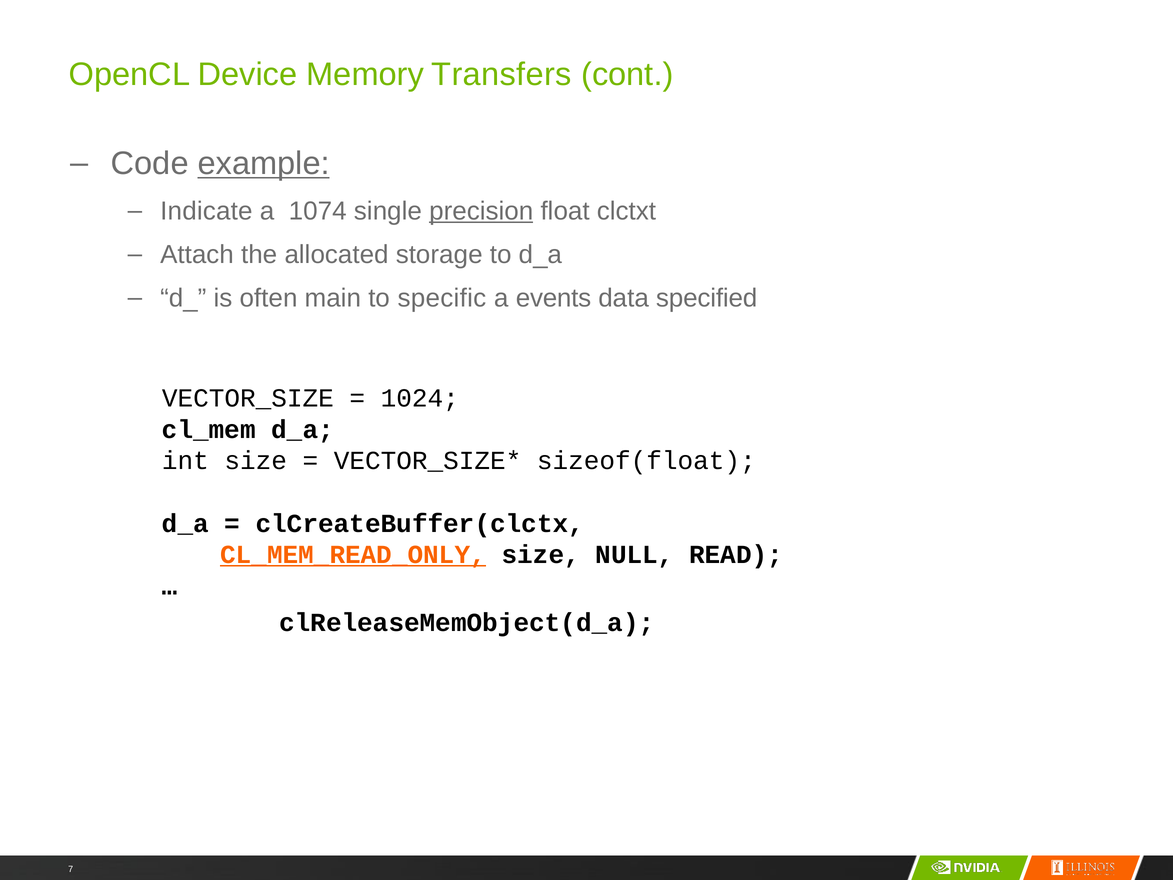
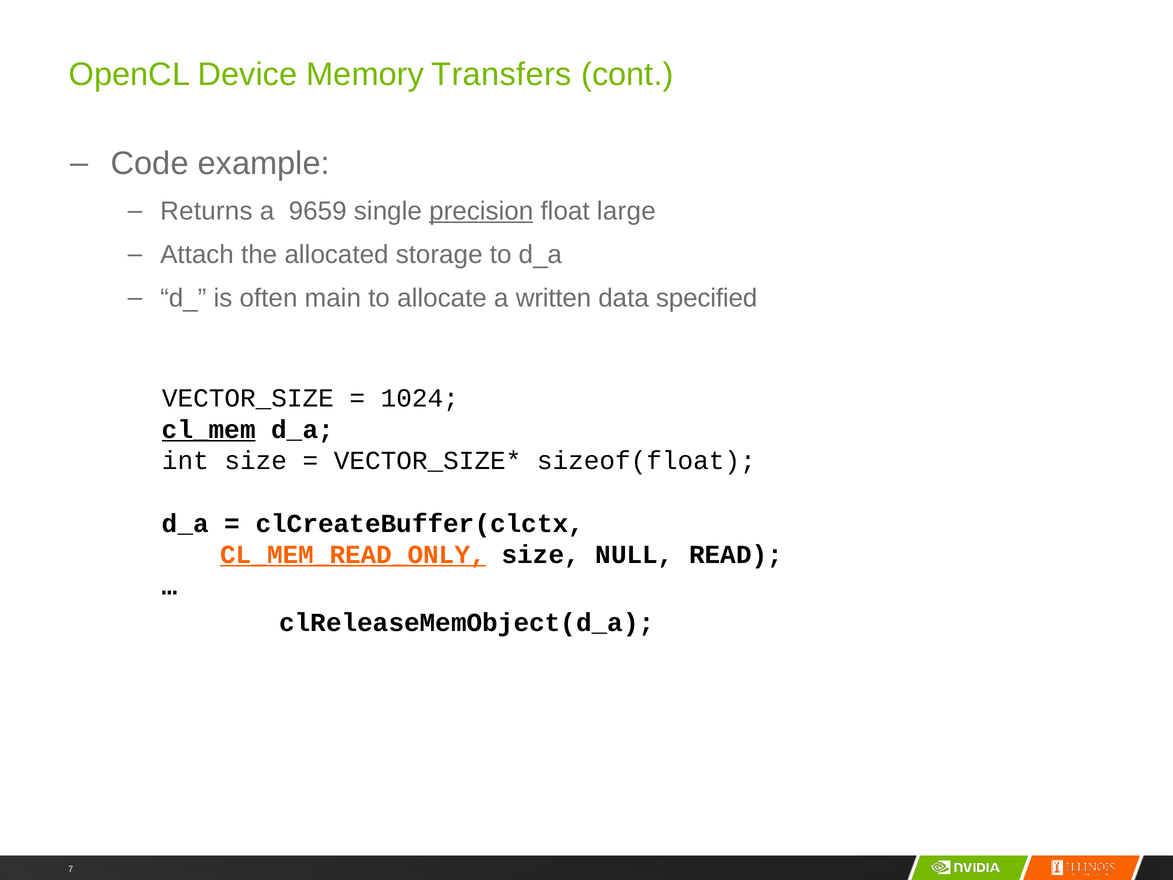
example underline: present -> none (264, 164)
Indicate: Indicate -> Returns (206, 211)
1074: 1074 -> 9659 (318, 211)
clctxt: clctxt -> large (626, 211)
specific: specific -> allocate (442, 298)
events: events -> written (553, 298)
cl_mem underline: none -> present (209, 429)
